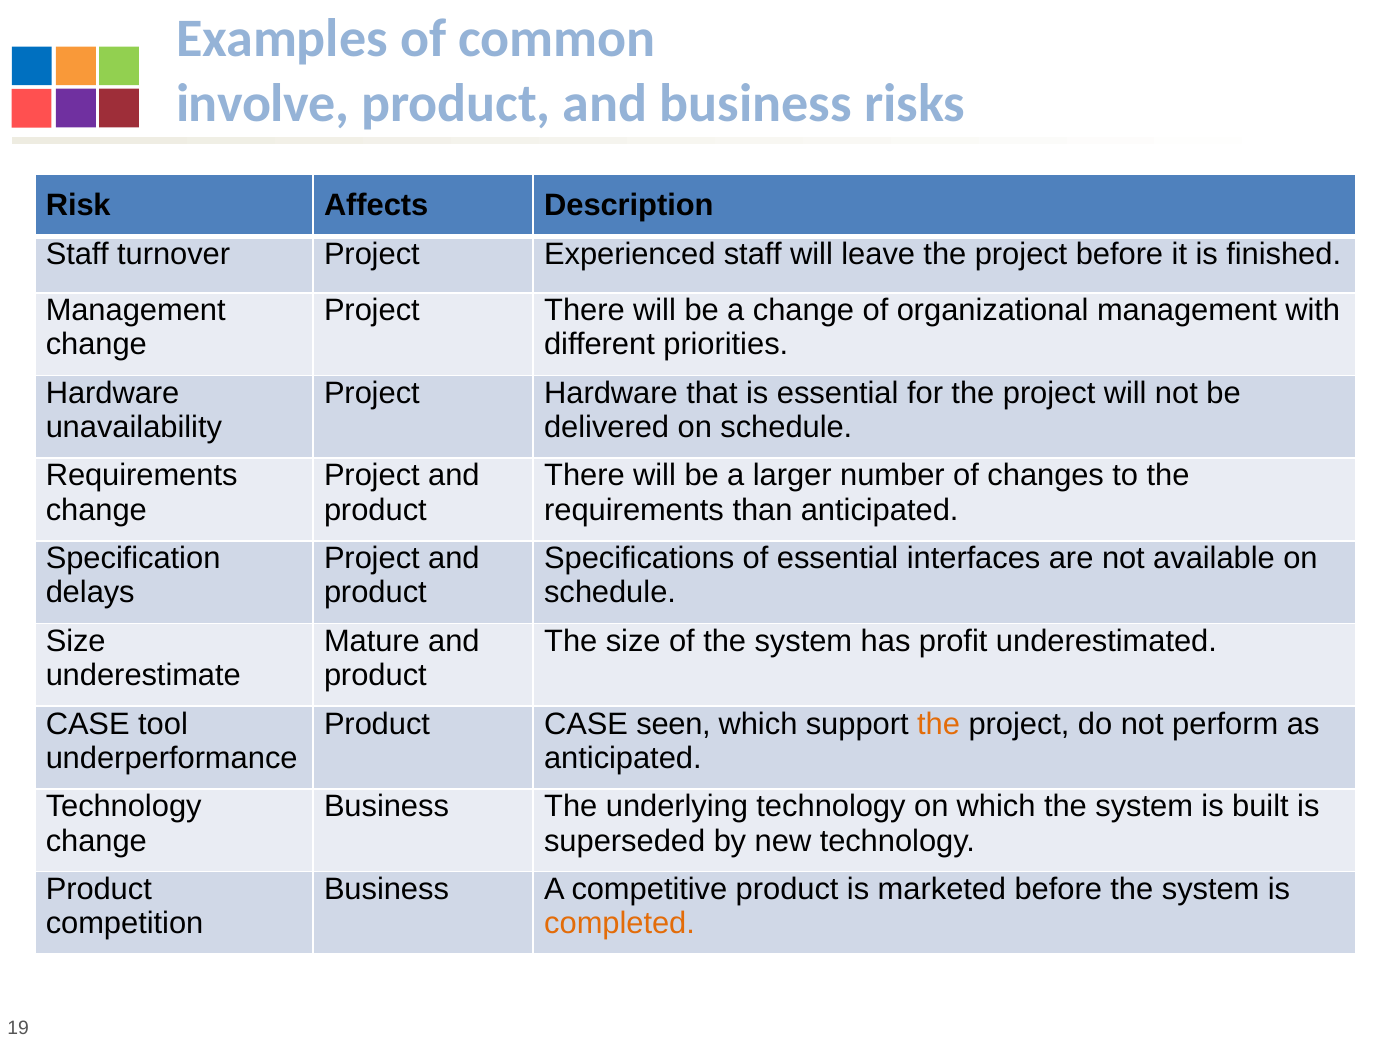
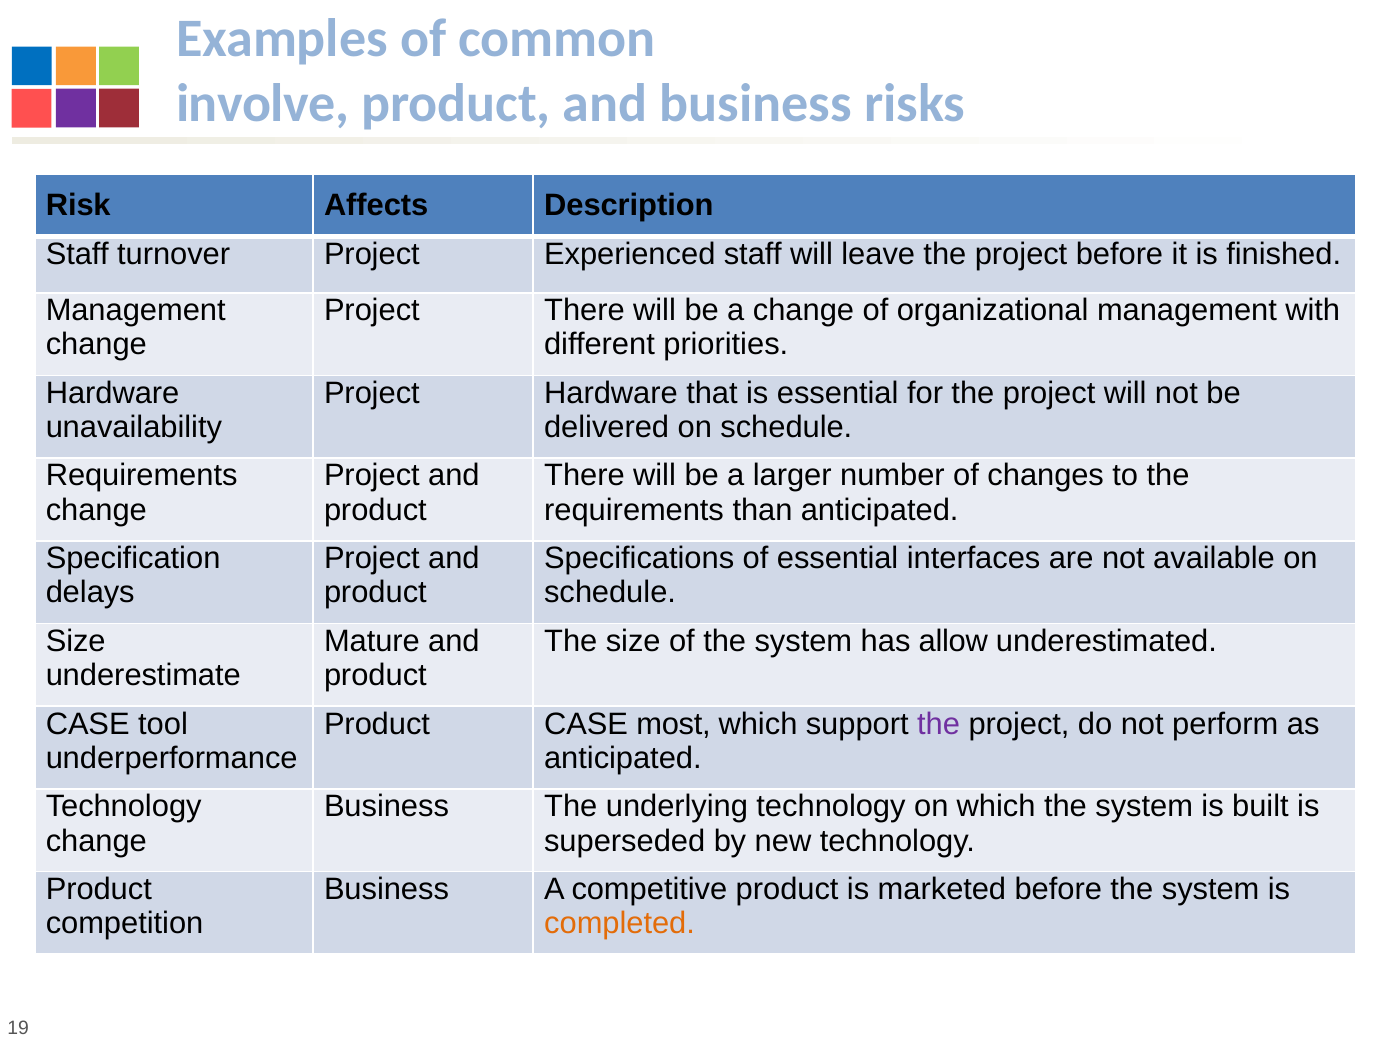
profit: profit -> allow (953, 641)
seen: seen -> most (674, 723)
the colour: orange -> purple (939, 723)
